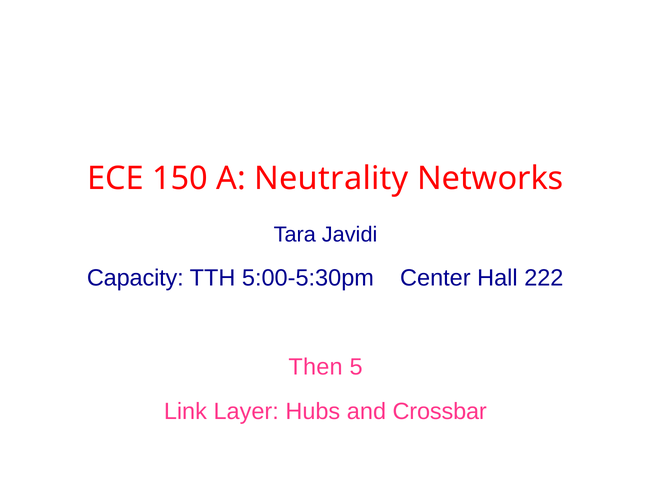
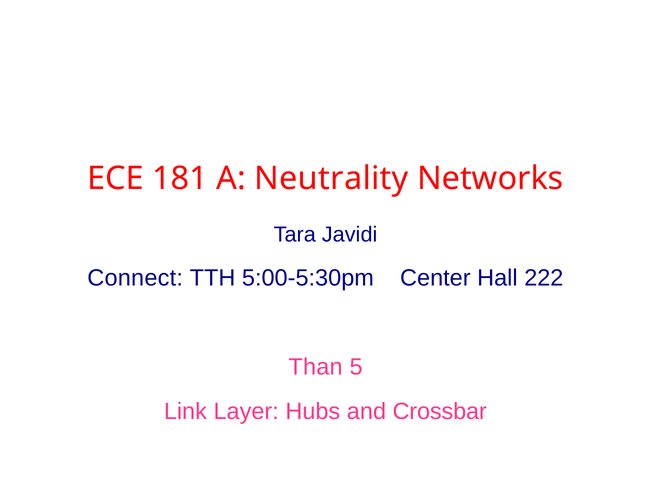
150: 150 -> 181 (180, 179)
Capacity: Capacity -> Connect (135, 278)
Then: Then -> Than (316, 367)
